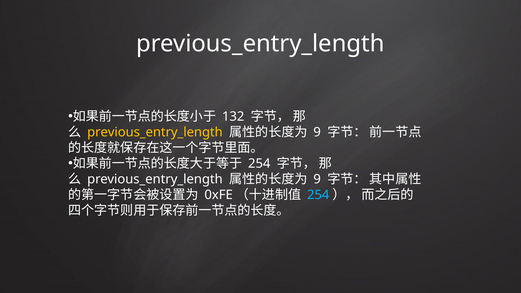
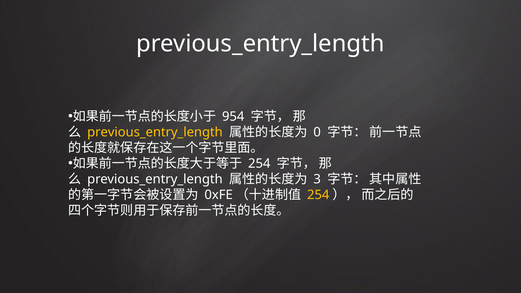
132: 132 -> 954 (233, 117)
9: 9 -> 0 (317, 132)
9: 9 -> 3 (317, 179)
254 colour: light blue -> yellow (318, 195)
